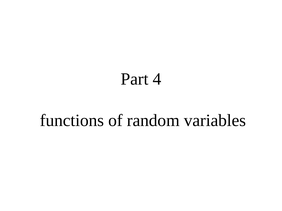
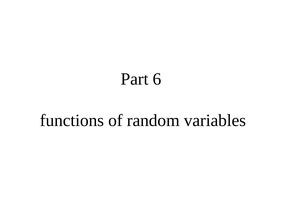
4: 4 -> 6 (157, 79)
